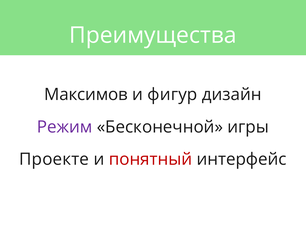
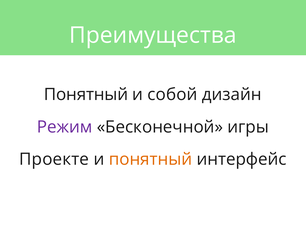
Максимов: Максимов -> Понятный (86, 95)
фигур: фигур -> собой (172, 95)
понятный colour: red -> orange (150, 160)
